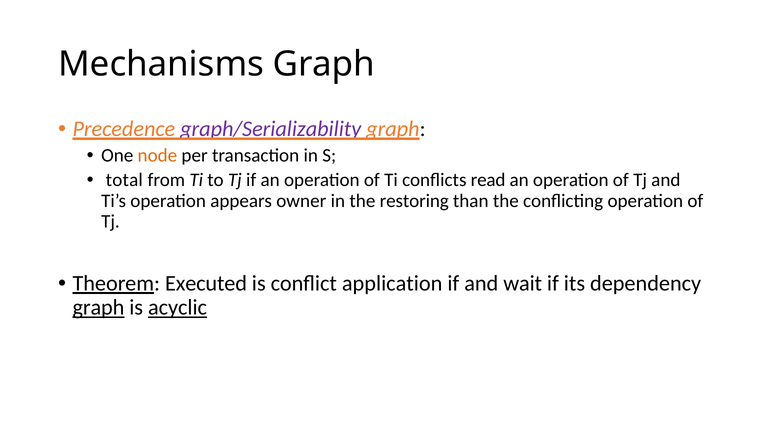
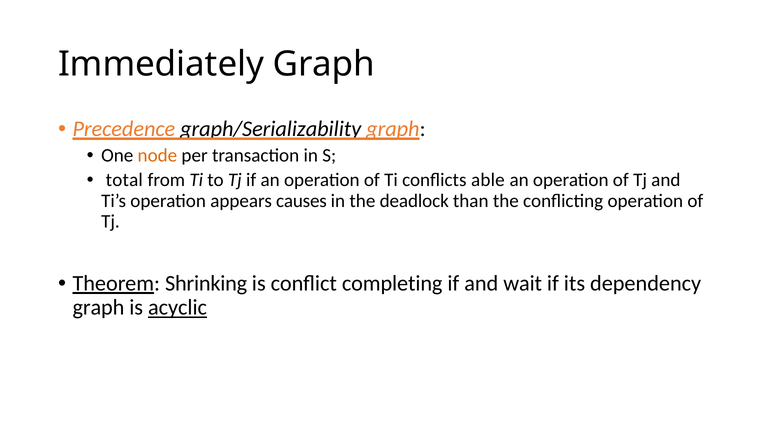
Mechanisms: Mechanisms -> Immediately (161, 64)
graph/Serializability colour: purple -> black (271, 129)
read: read -> able (488, 180)
owner: owner -> causes (301, 201)
restoring: restoring -> deadlock (414, 201)
Executed: Executed -> Shrinking (206, 283)
application: application -> completing (392, 283)
graph underline: present -> none (98, 307)
